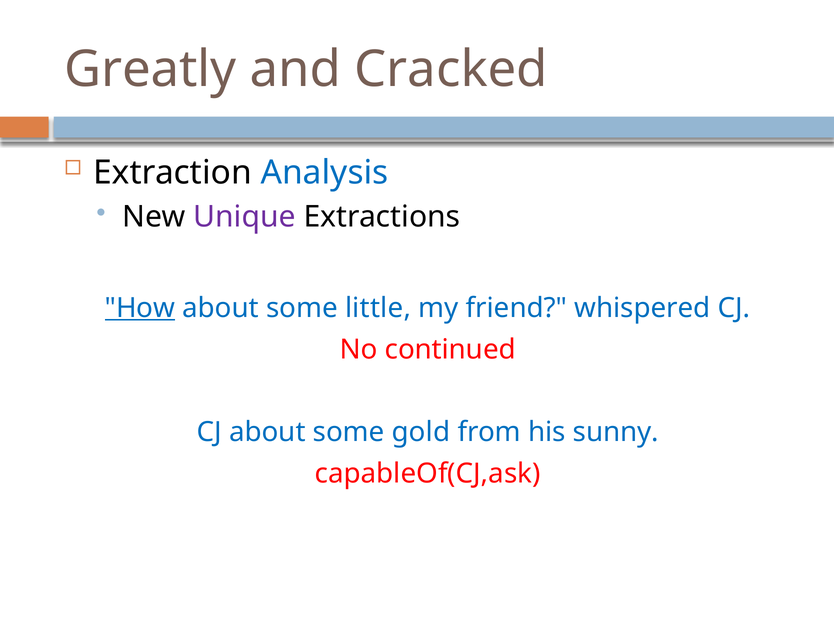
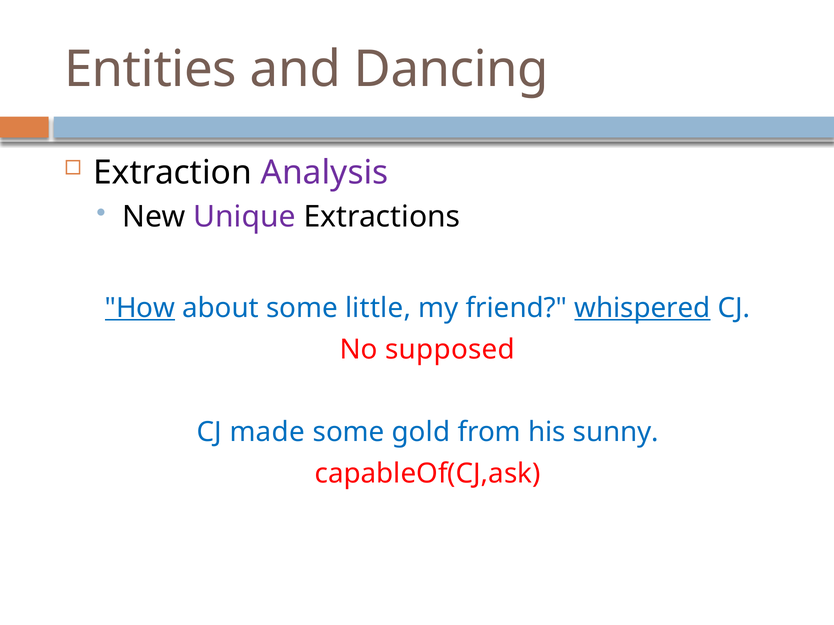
Greatly: Greatly -> Entities (150, 70)
Cracked: Cracked -> Dancing (451, 70)
Analysis colour: blue -> purple (325, 173)
whispered underline: none -> present (642, 308)
continued: continued -> supposed (450, 350)
CJ about: about -> made (267, 433)
